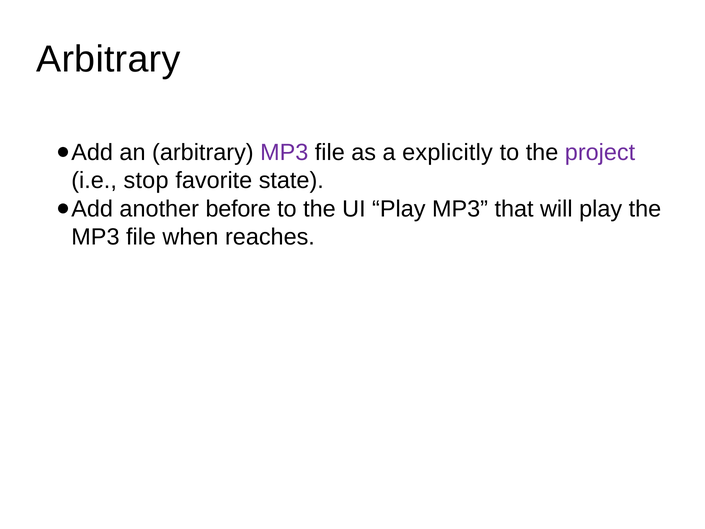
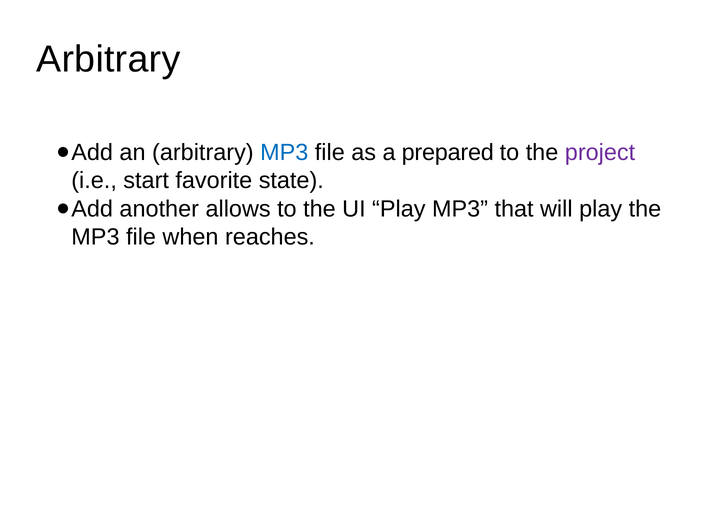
MP3 colour: purple -> blue (284, 152)
explicitly: explicitly -> prepared (448, 152)
stop: stop -> start (146, 181)
before: before -> allows (238, 209)
